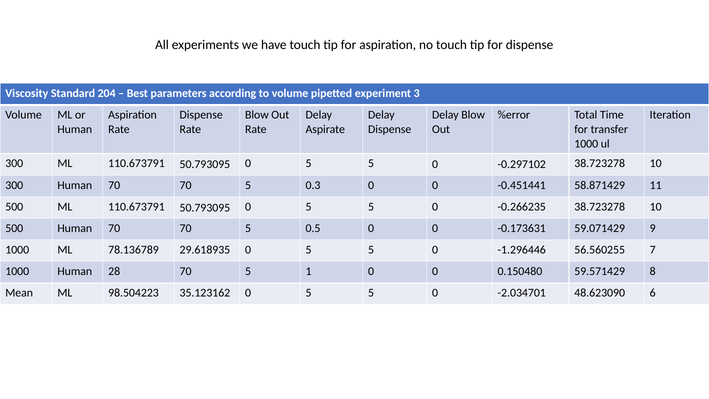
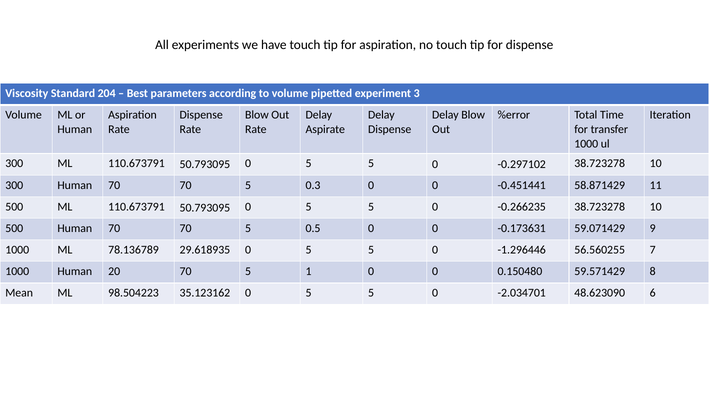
28: 28 -> 20 (114, 271)
